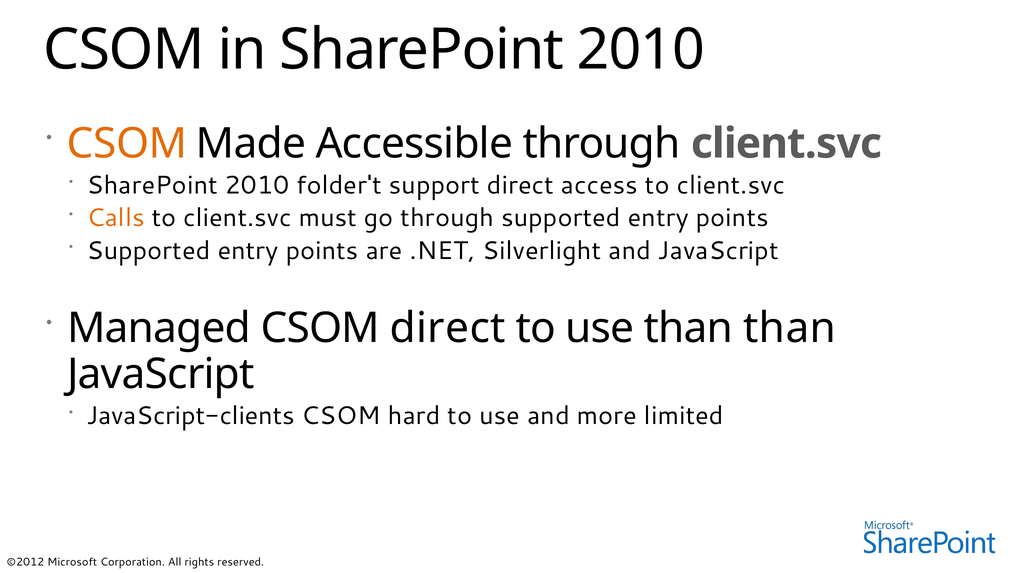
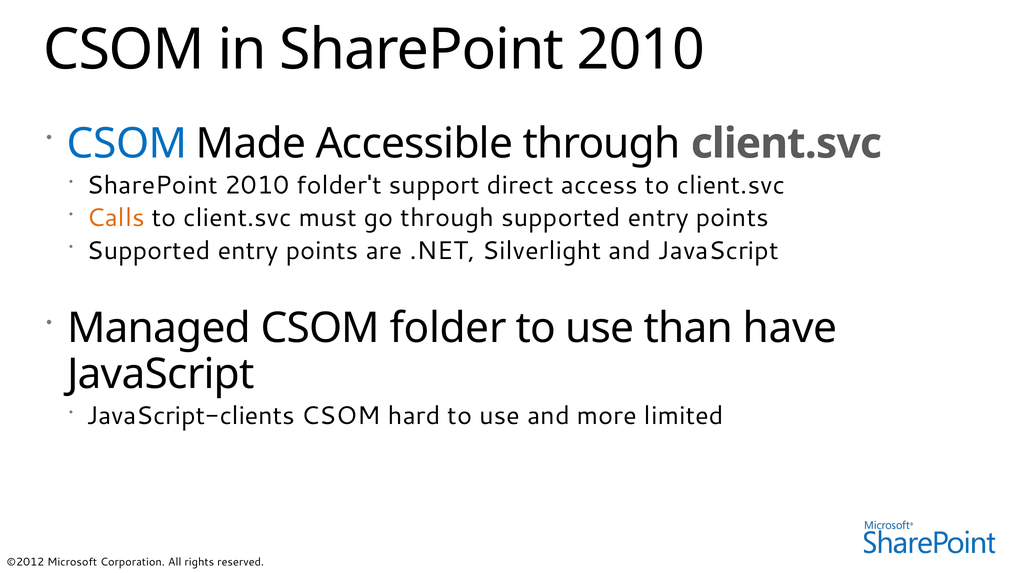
CSOM colour: orange -> blue (127, 144)
CSOM direct: direct -> folder (448, 328)
than than: than -> have (790, 328)
